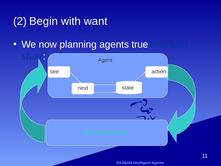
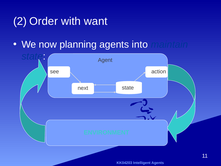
Begin: Begin -> Order (44, 21)
true: true -> into (140, 45)
